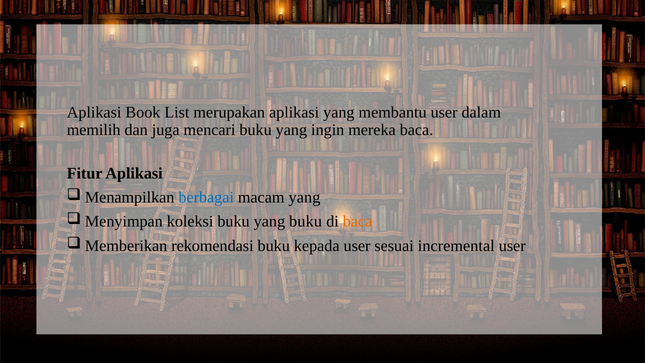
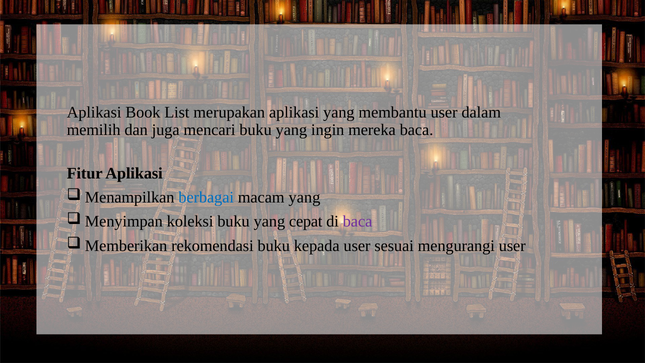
yang buku: buku -> cepat (306, 221)
baca colour: orange -> purple (358, 221)
incremental: incremental -> mengurangi (456, 246)
